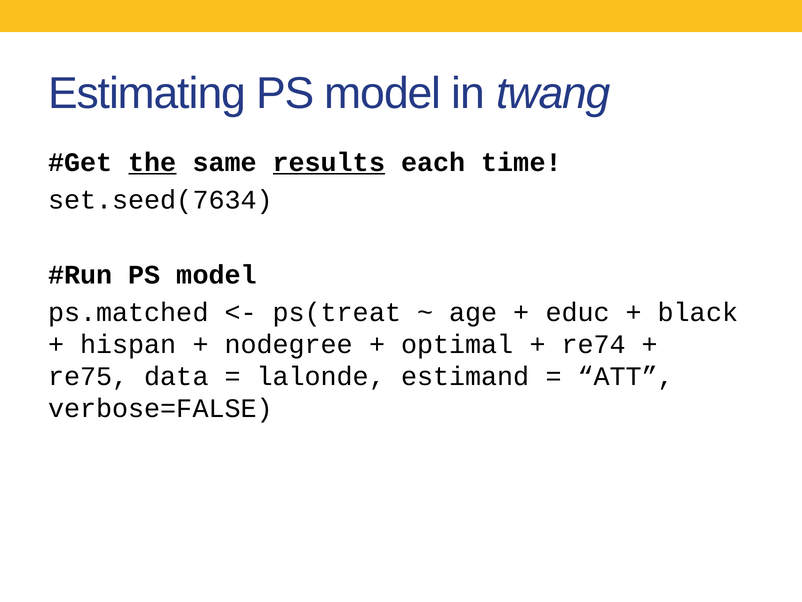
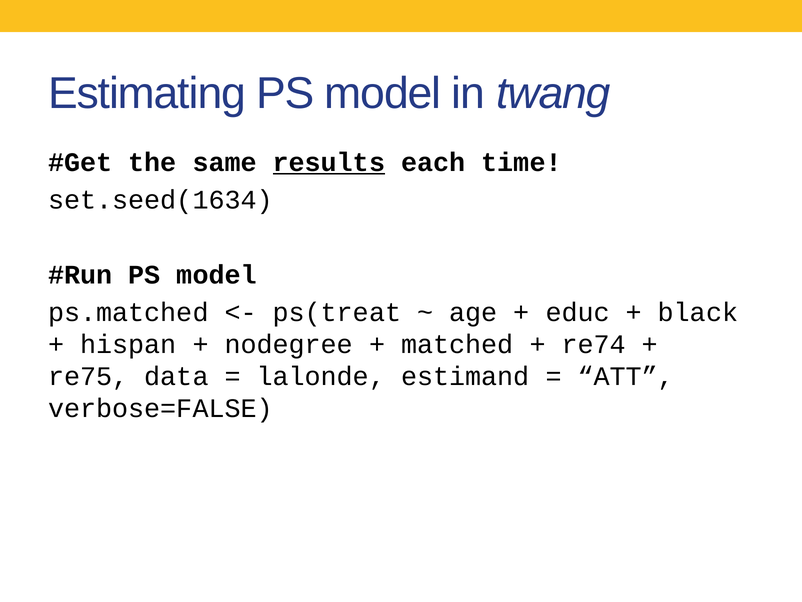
the underline: present -> none (152, 162)
set.seed(7634: set.seed(7634 -> set.seed(1634 (160, 200)
optimal: optimal -> matched (457, 344)
